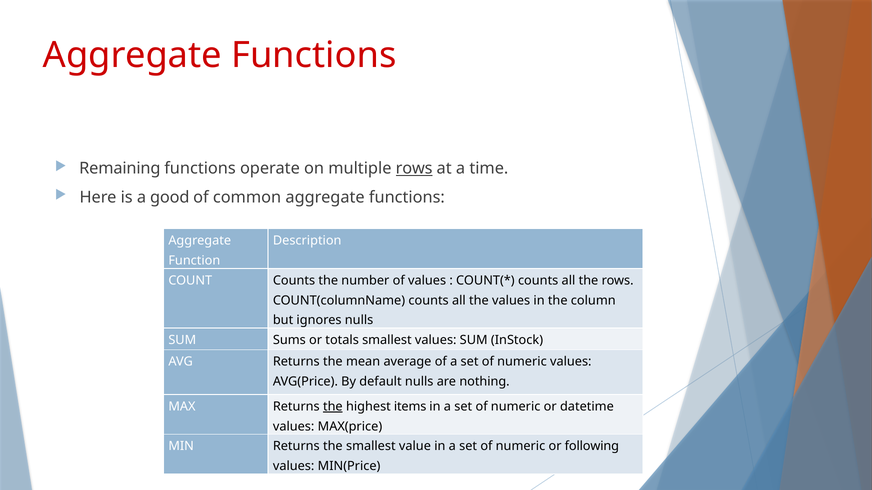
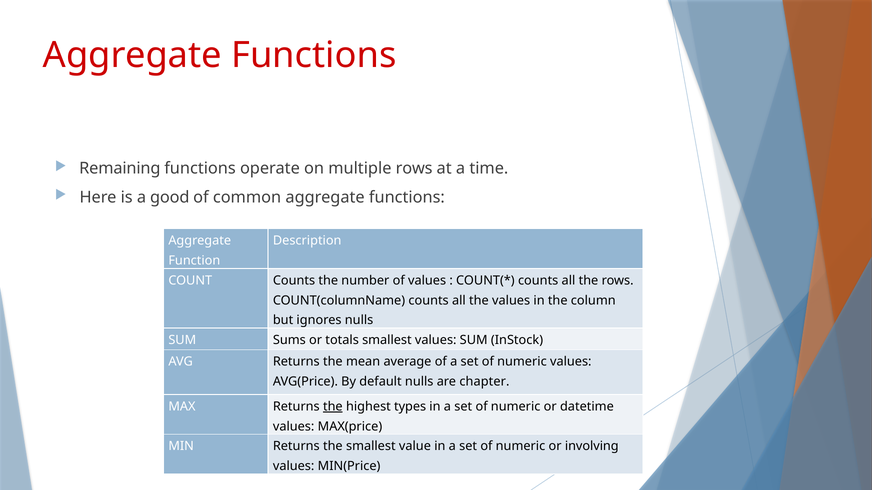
rows underline: present -> none (414, 169)
nothing: nothing -> chapter (484, 382)
items: items -> types (410, 407)
following: following -> involving (592, 447)
